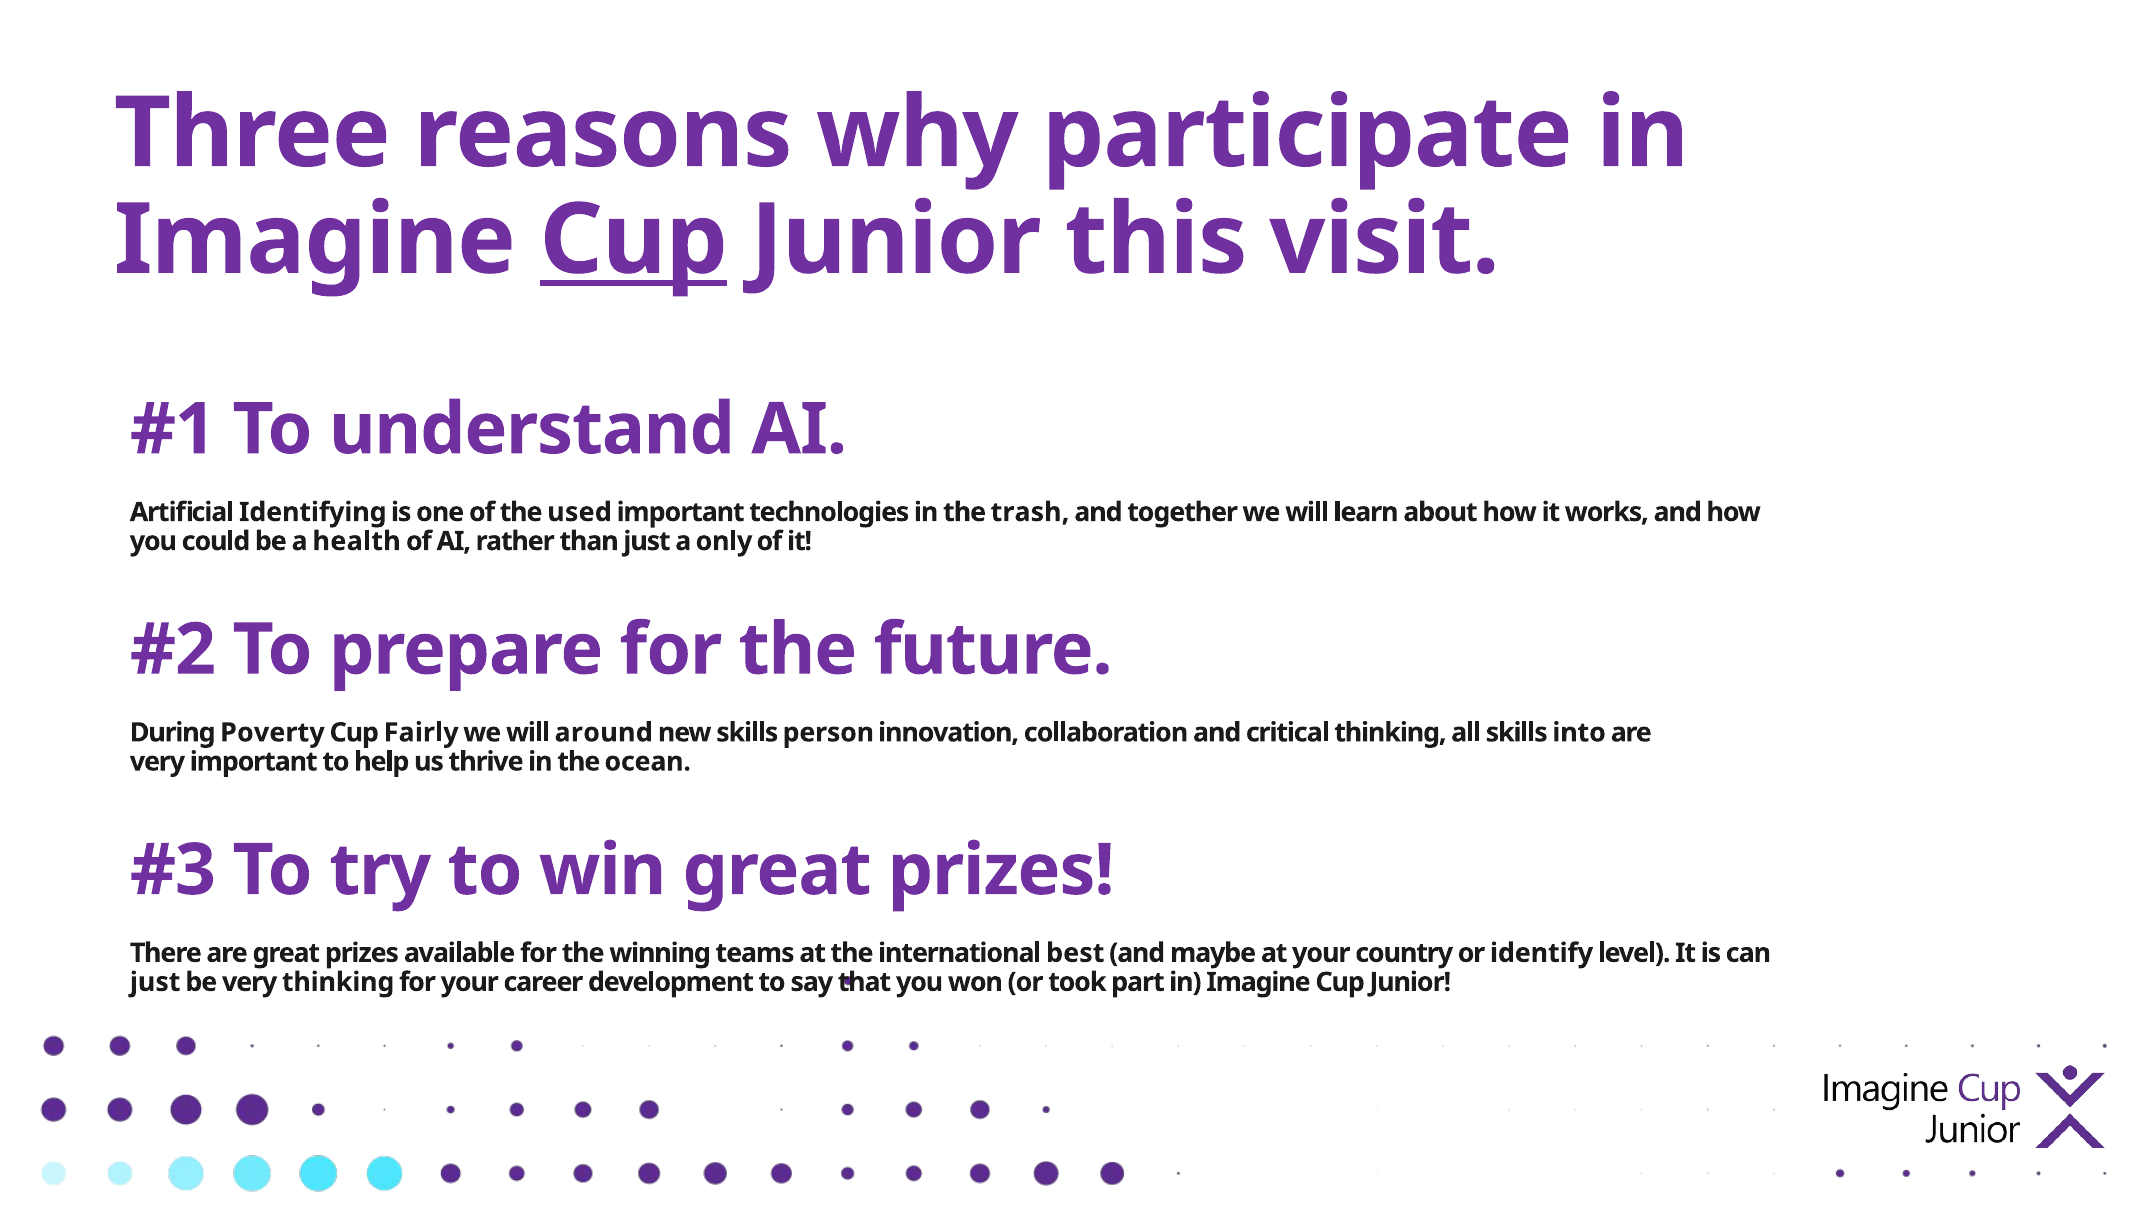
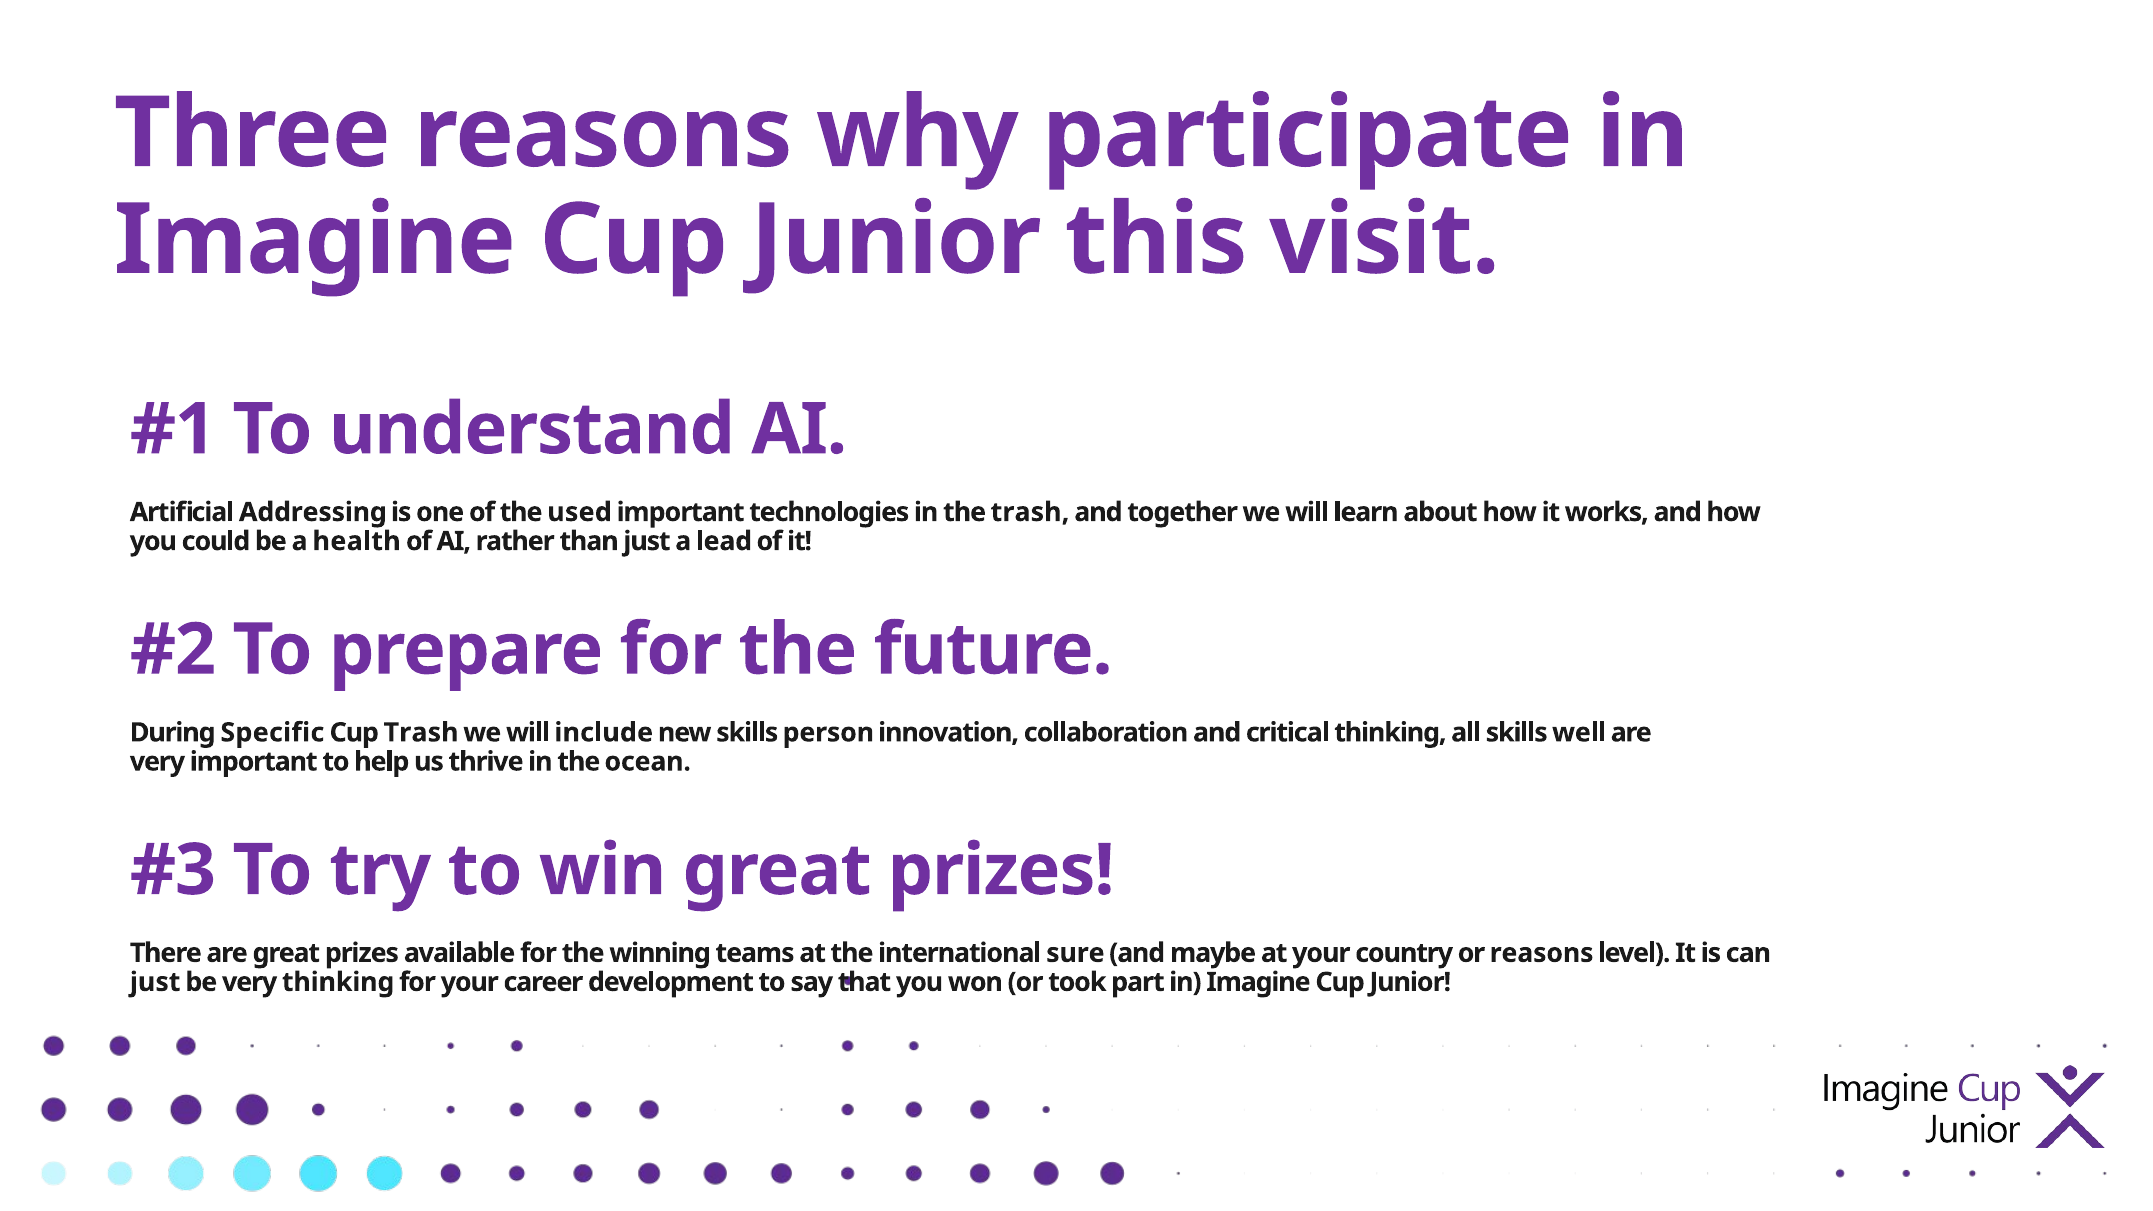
Cup underline: present -> none (634, 240)
Identifying: Identifying -> Addressing (313, 512)
only: only -> lead (724, 541)
Poverty: Poverty -> Specific (272, 733)
Cup Fairly: Fairly -> Trash (421, 733)
around: around -> include (604, 733)
into: into -> well (1579, 733)
best: best -> sure (1075, 953)
or identify: identify -> reasons (1542, 953)
